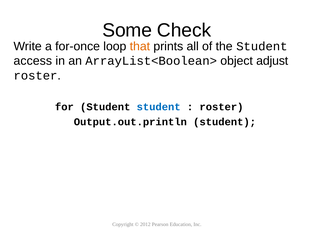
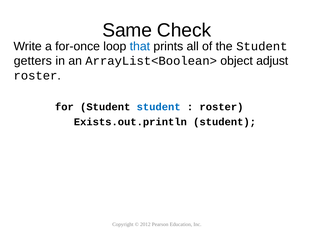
Some: Some -> Same (127, 30)
that colour: orange -> blue (140, 46)
access: access -> getters (33, 61)
Output.out.println: Output.out.println -> Exists.out.println (130, 122)
